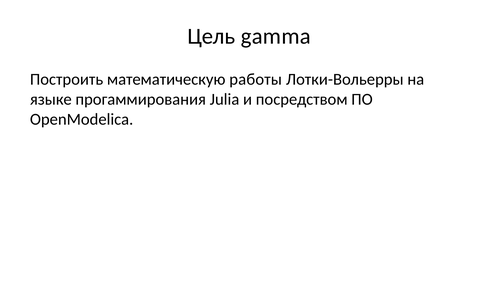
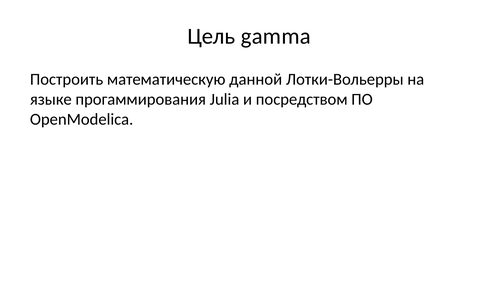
работы: работы -> данной (256, 79)
